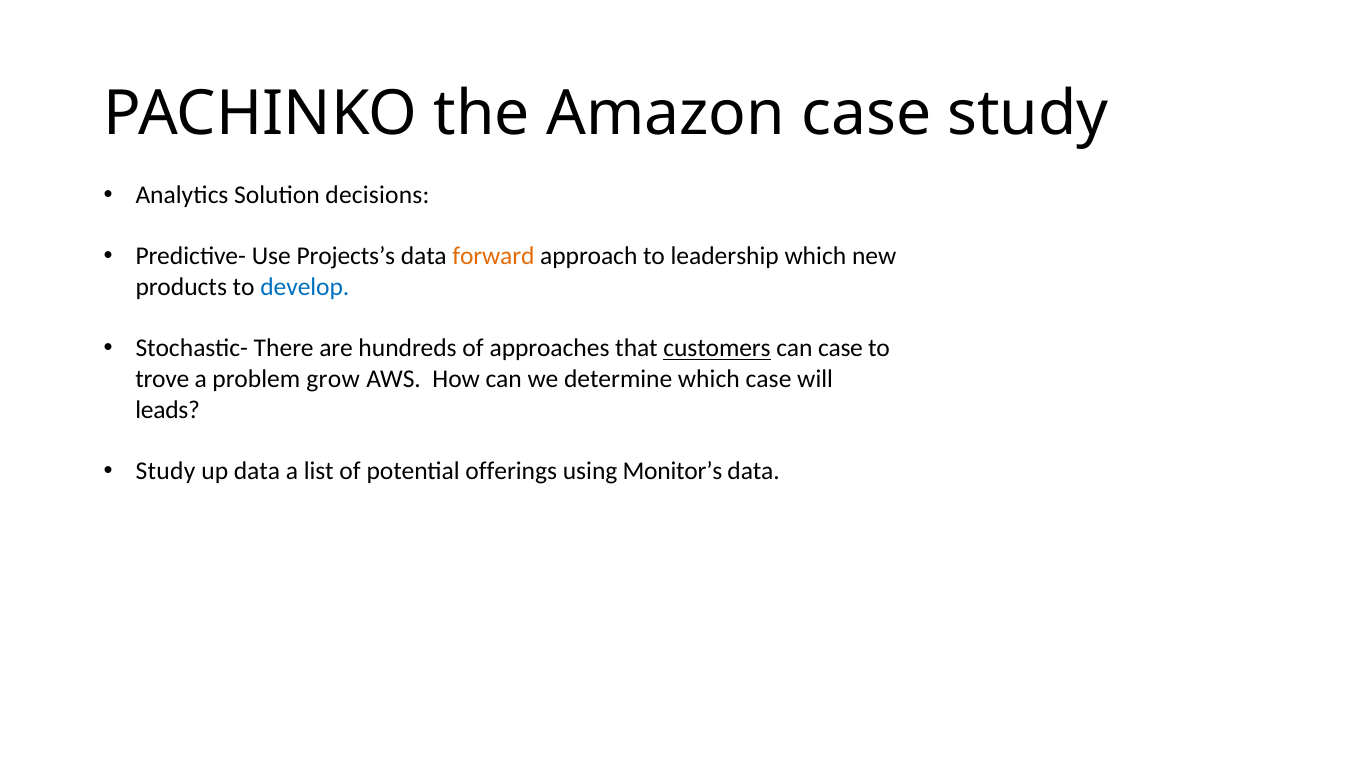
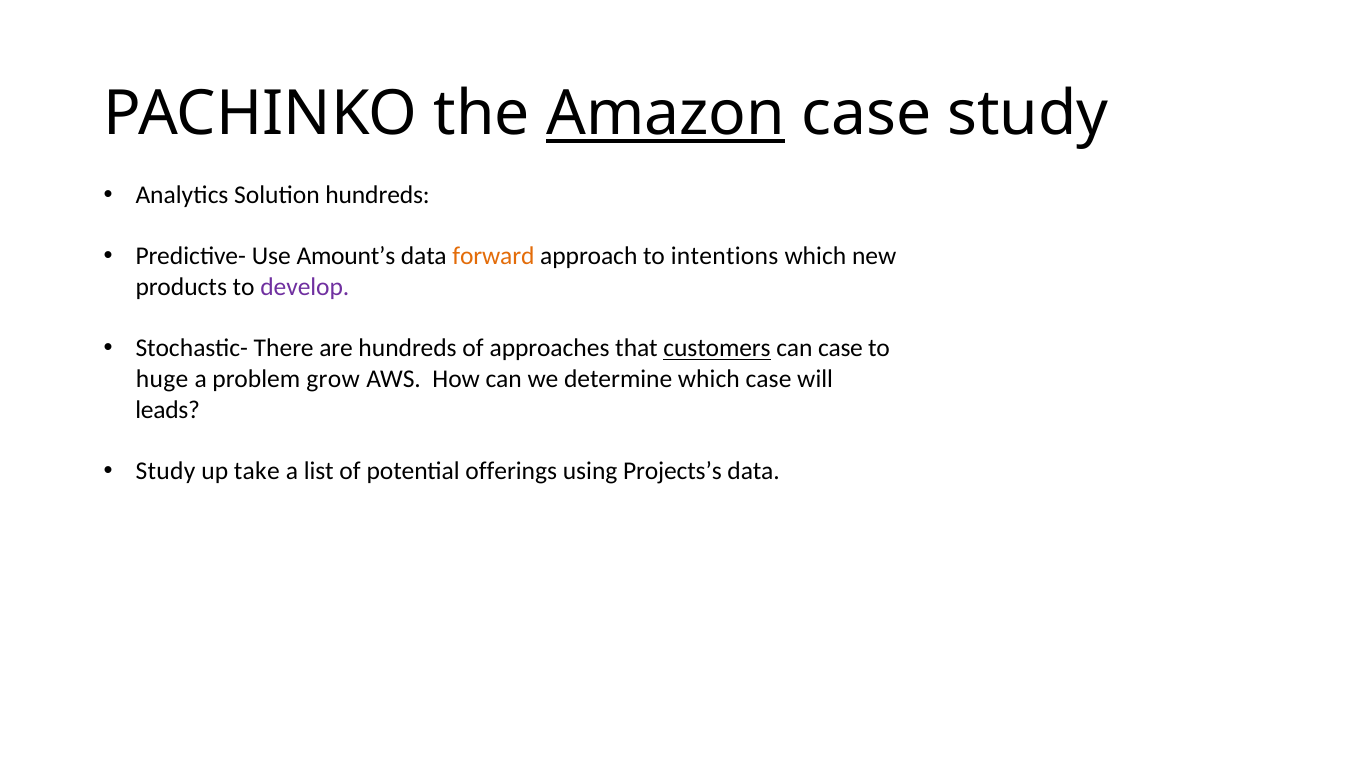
Amazon underline: none -> present (666, 114)
Solution decisions: decisions -> hundreds (378, 195)
Projects’s: Projects’s -> Amount’s (346, 257)
leadership: leadership -> intentions (725, 257)
develop colour: blue -> purple (305, 287)
trove: trove -> huge (162, 379)
up data: data -> take (257, 471)
Monitor’s: Monitor’s -> Projects’s (672, 471)
